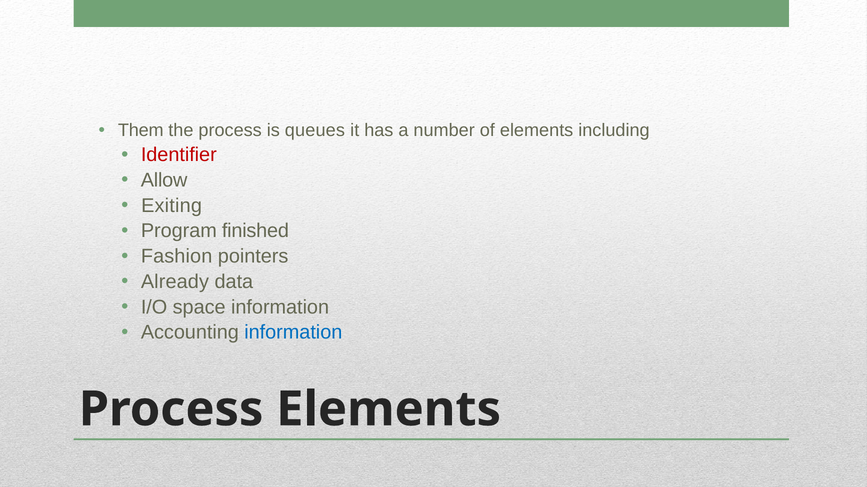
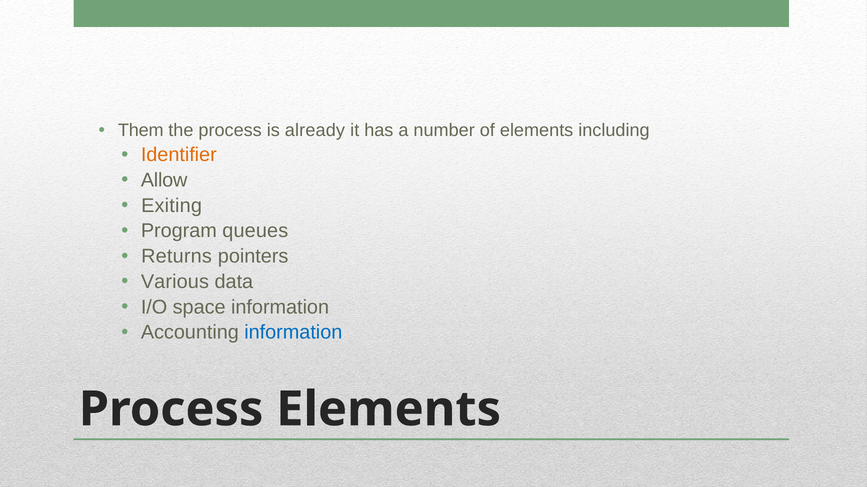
queues: queues -> already (315, 131)
Identifier colour: red -> orange (179, 155)
finished: finished -> queues (255, 231)
Fashion: Fashion -> Returns (177, 257)
Already: Already -> Various (175, 282)
